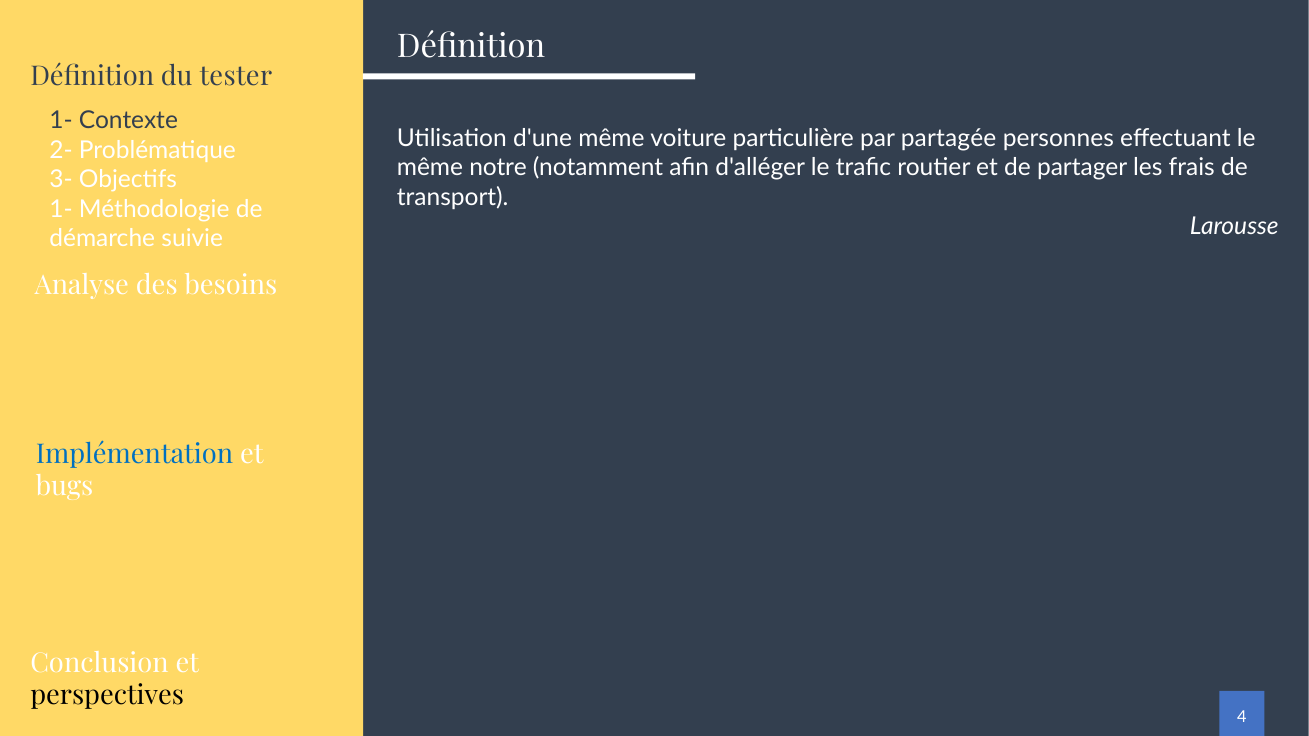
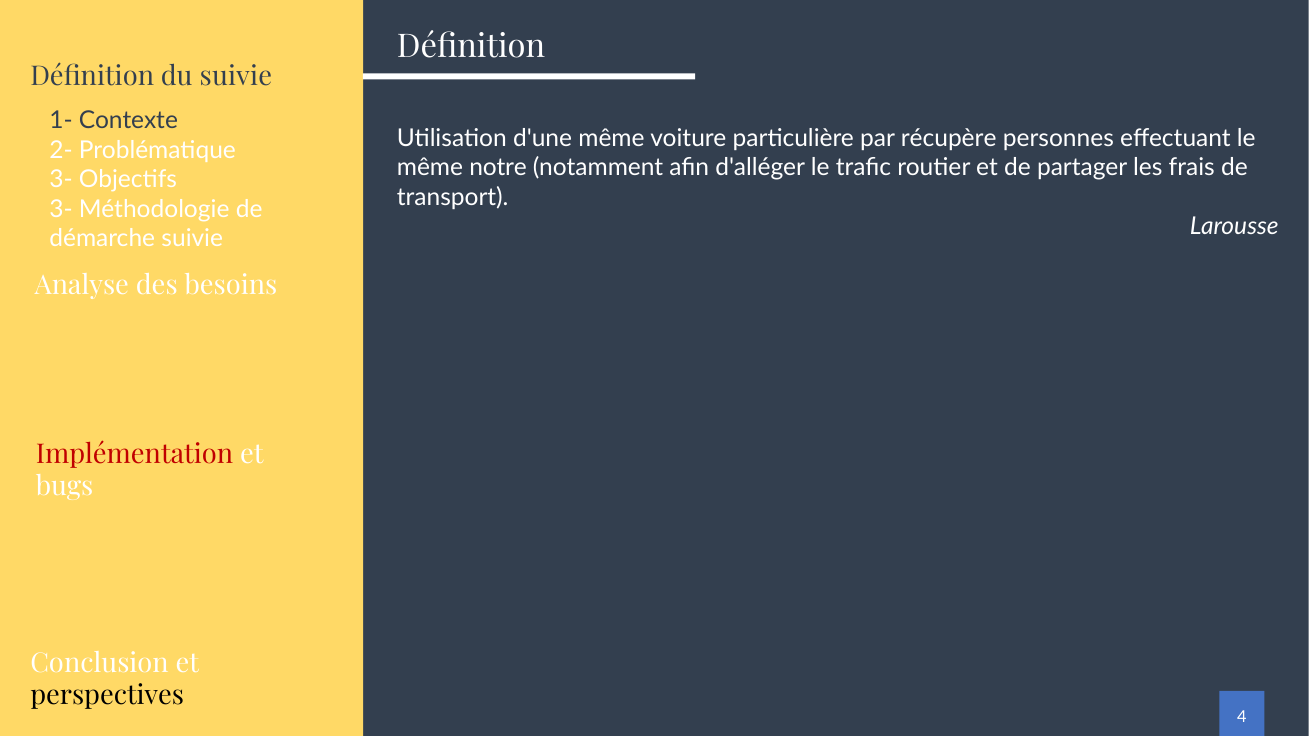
du tester: tester -> suivie (236, 76)
partagée: partagée -> récupère (949, 138)
1-: 1- -> 3- (61, 209)
Implémentation colour: blue -> red (134, 454)
